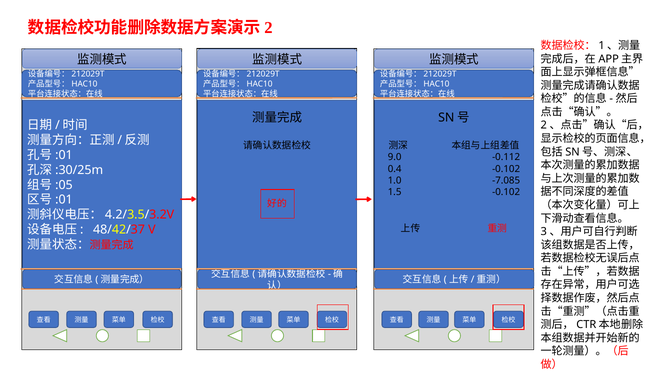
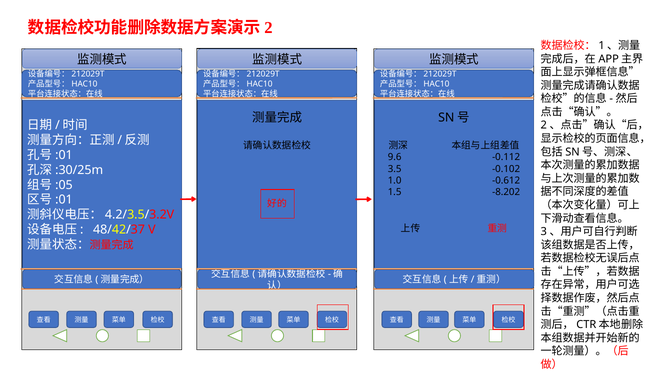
9.0: 9.0 -> 9.6 (395, 157)
0.4: 0.4 -> 3.5 (395, 169)
-7.085: -7.085 -> -0.612 (506, 180)
1.5 -0.102: -0.102 -> -8.202 (506, 192)
